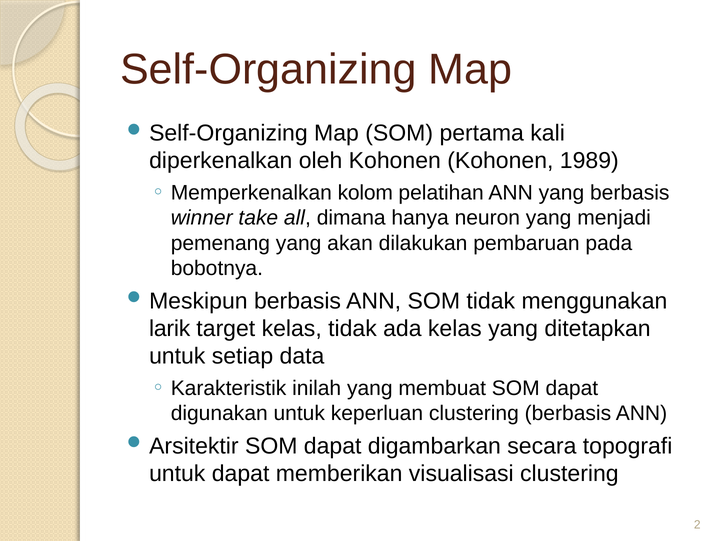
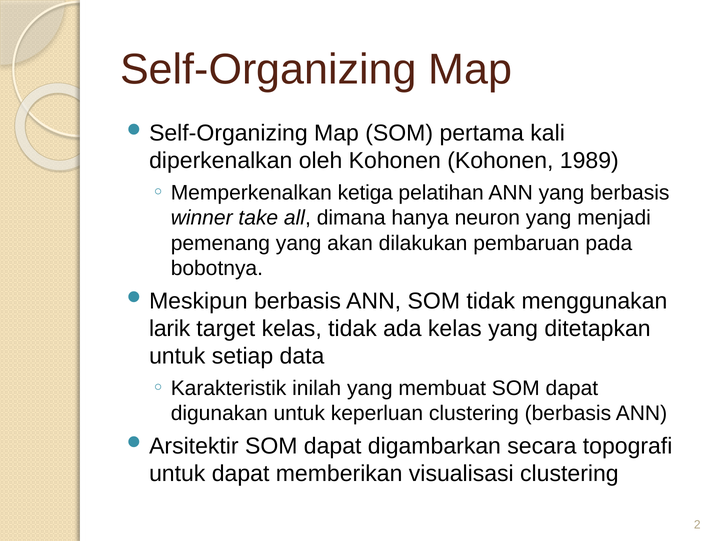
kolom: kolom -> ketiga (365, 193)
